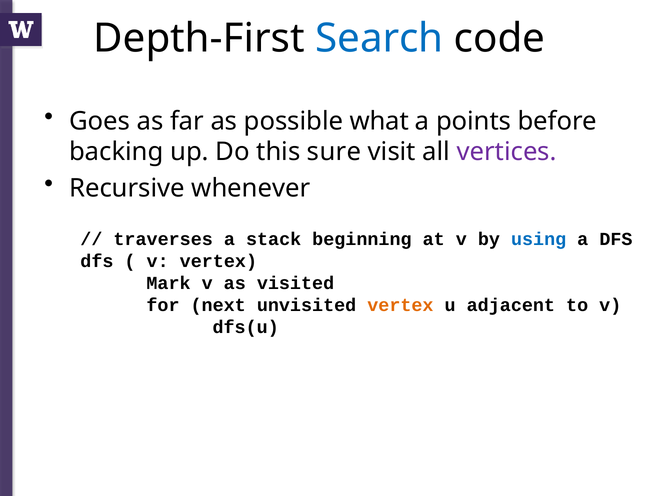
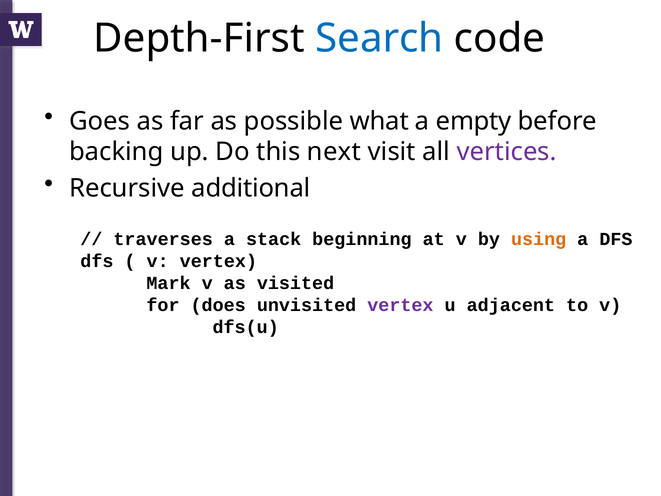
points: points -> empty (474, 121)
sure: sure -> next (334, 152)
whenever: whenever -> additional (251, 188)
using colour: blue -> orange (539, 239)
next: next -> does (218, 305)
vertex colour: orange -> purple (400, 305)
